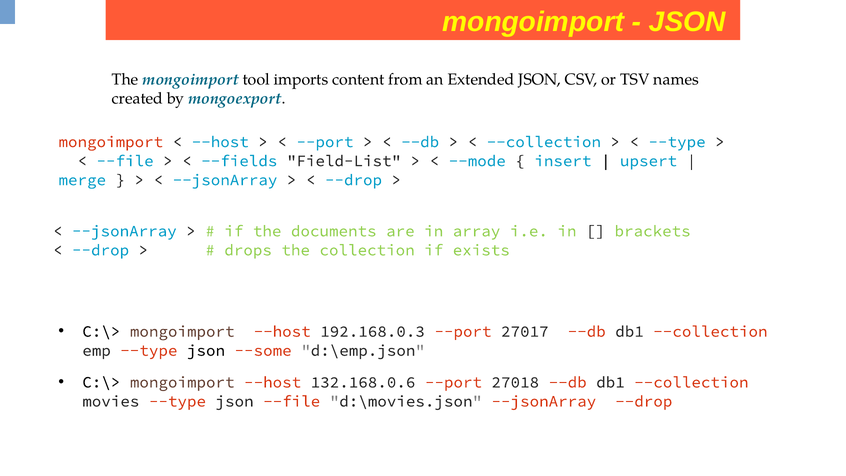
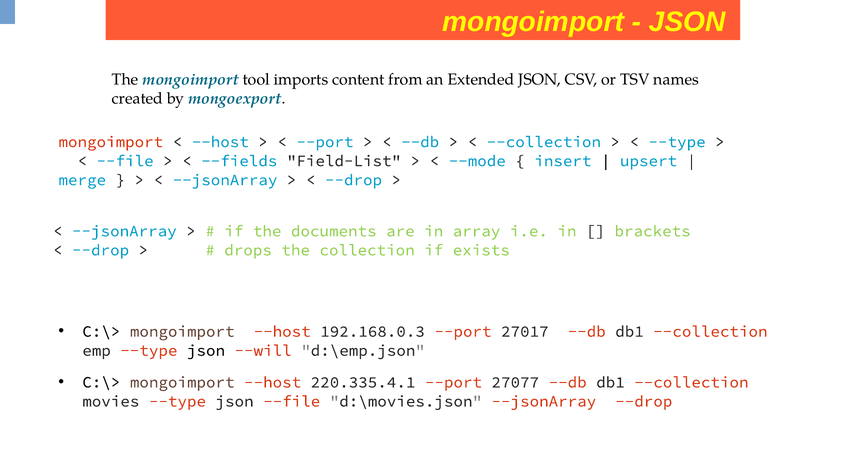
--some: --some -> --will (263, 350)
132.168.0.6: 132.168.0.6 -> 220.335.4.1 (363, 382)
27018: 27018 -> 27077 (515, 382)
